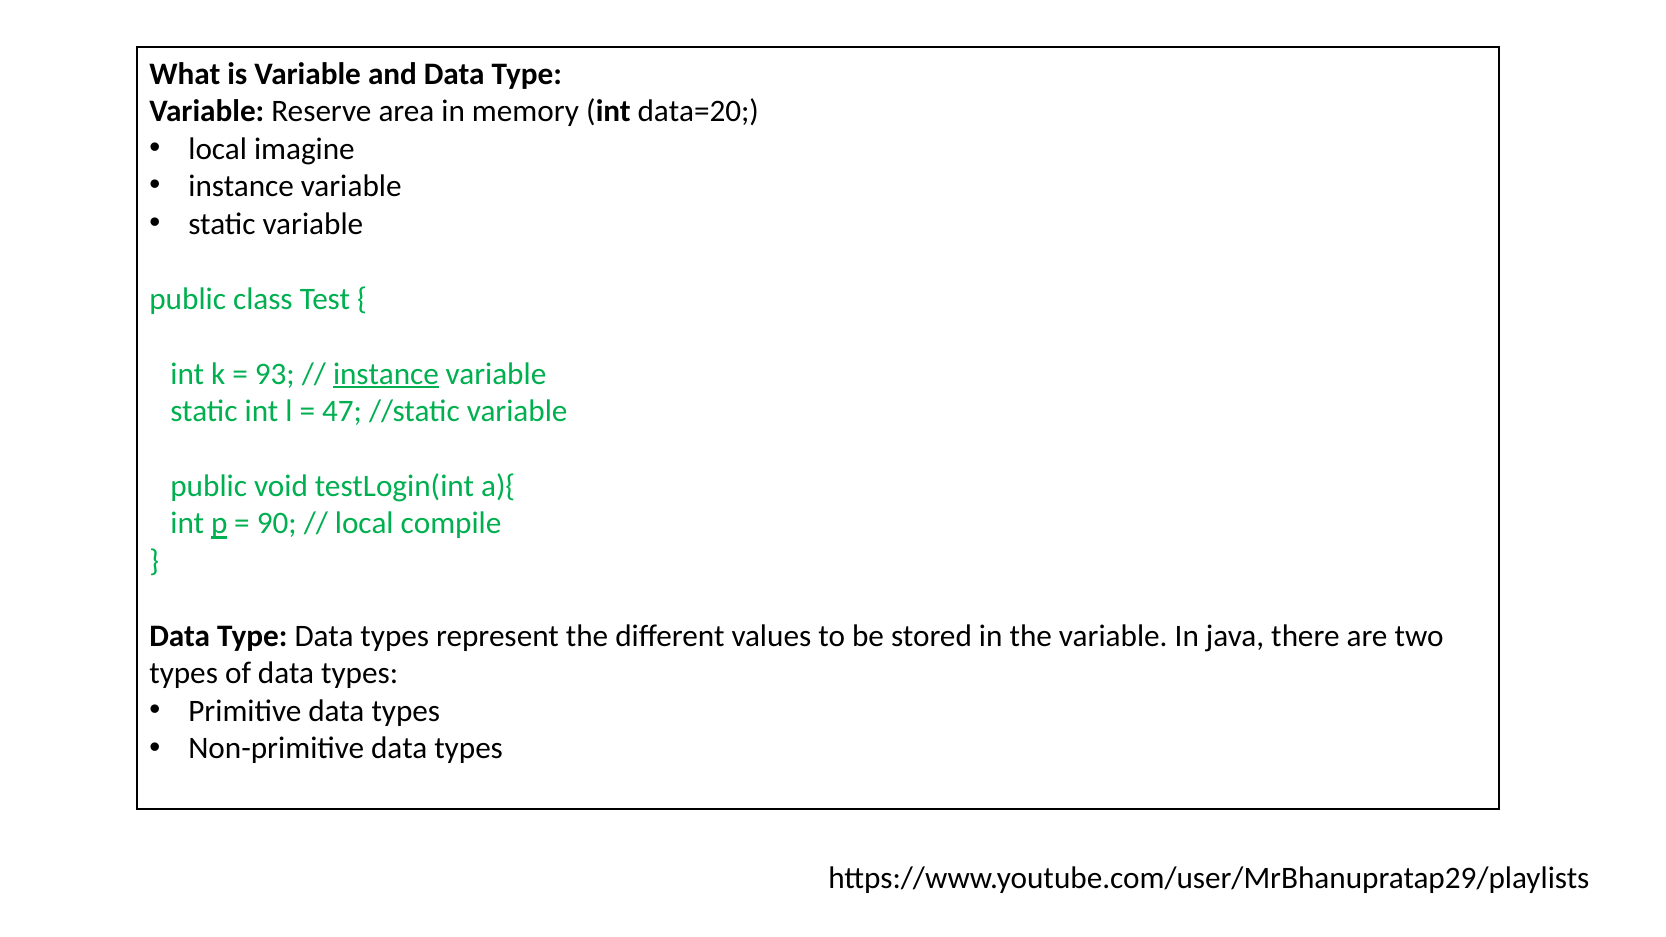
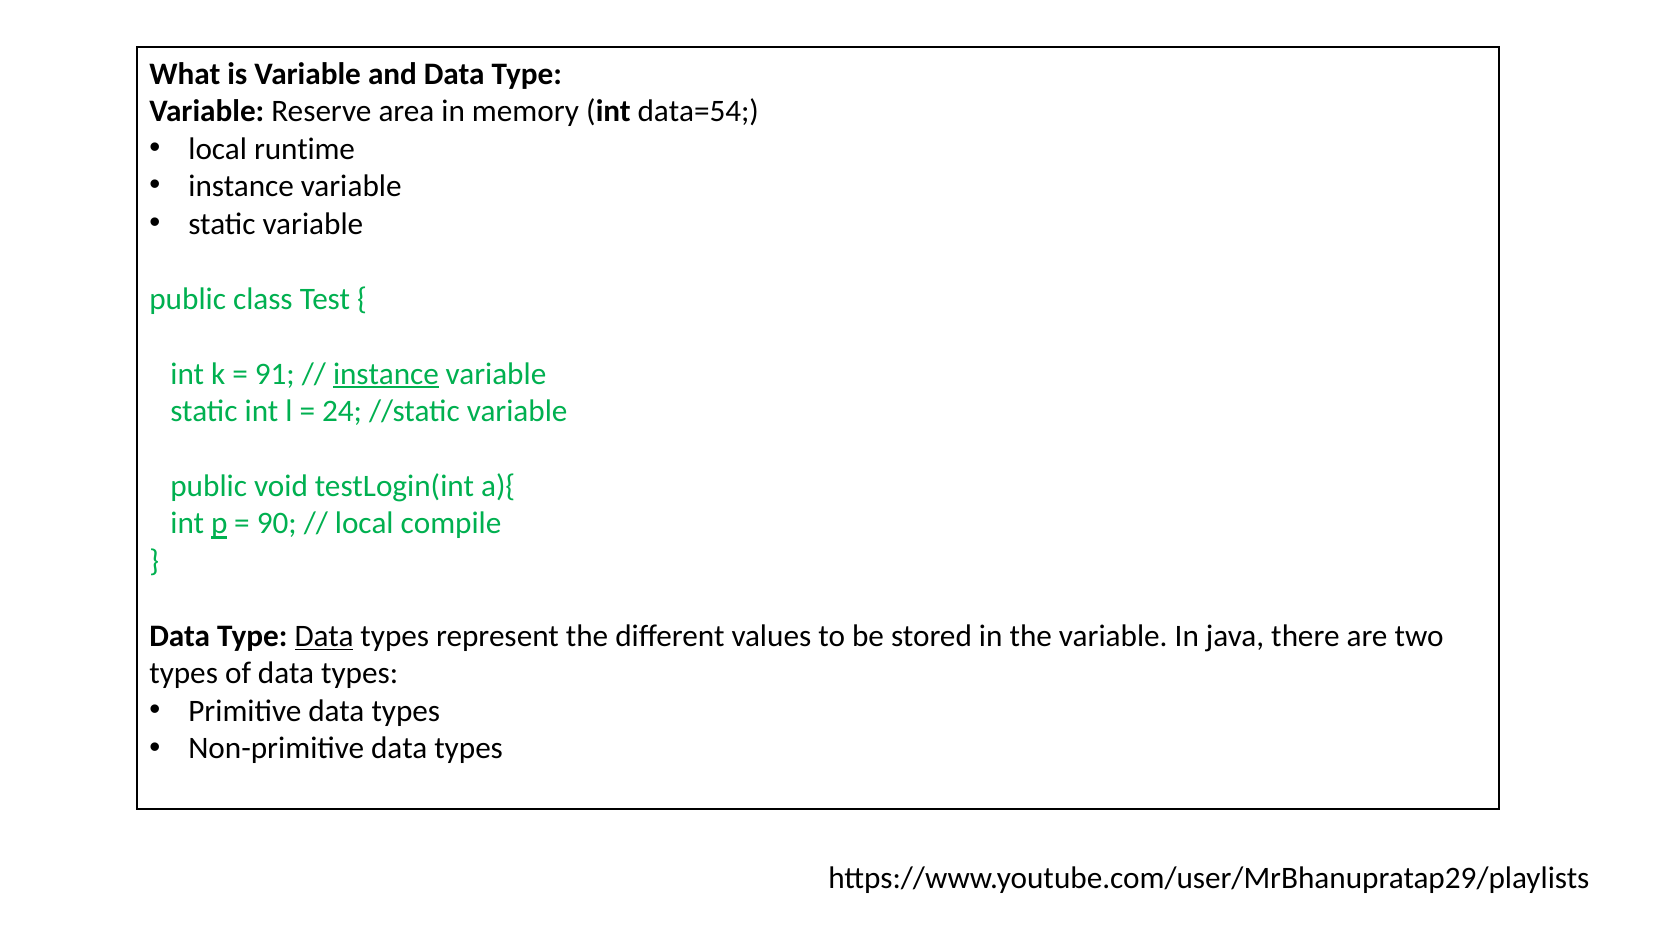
data=20: data=20 -> data=54 (698, 111)
imagine: imagine -> runtime (304, 149)
93: 93 -> 91 (275, 374)
47: 47 -> 24 (342, 411)
Data underline: none -> present (324, 636)
